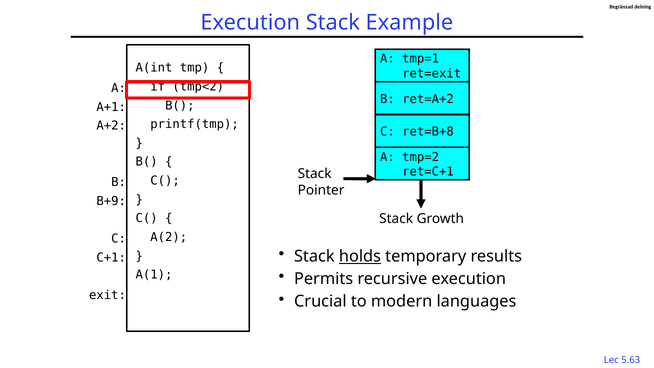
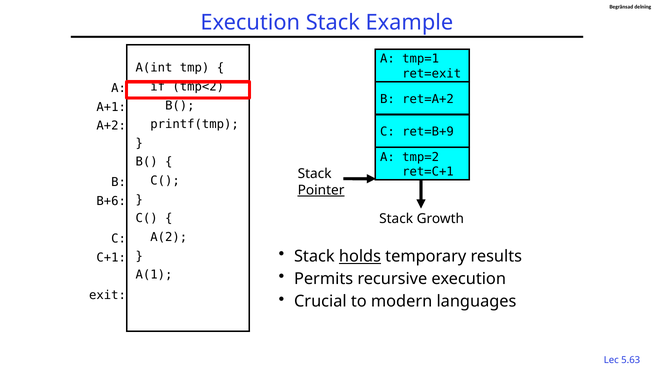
ret=B+8: ret=B+8 -> ret=B+9 (428, 132)
Pointer underline: none -> present (321, 190)
B+9: B+9 -> B+6 (111, 201)
